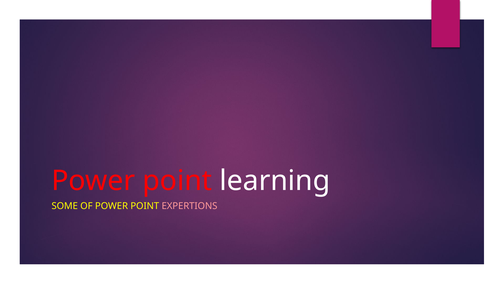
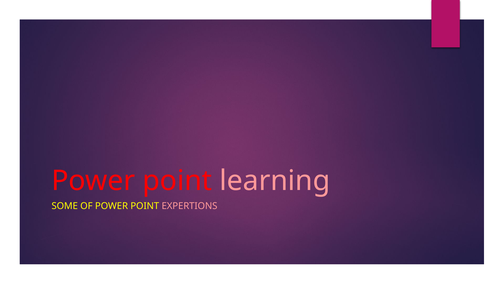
learning colour: white -> pink (275, 181)
